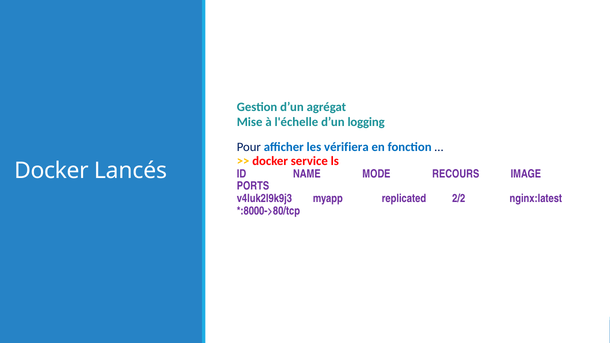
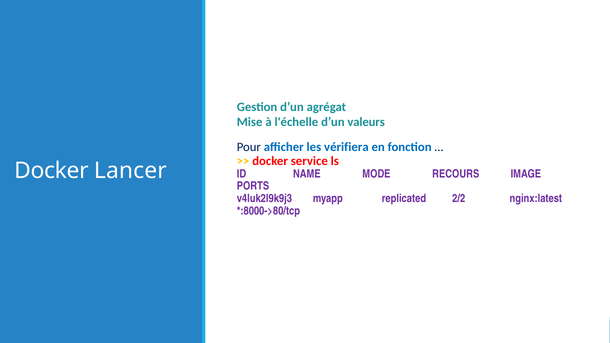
logging: logging -> valeurs (366, 122)
Lancés: Lancés -> Lancer (130, 171)
